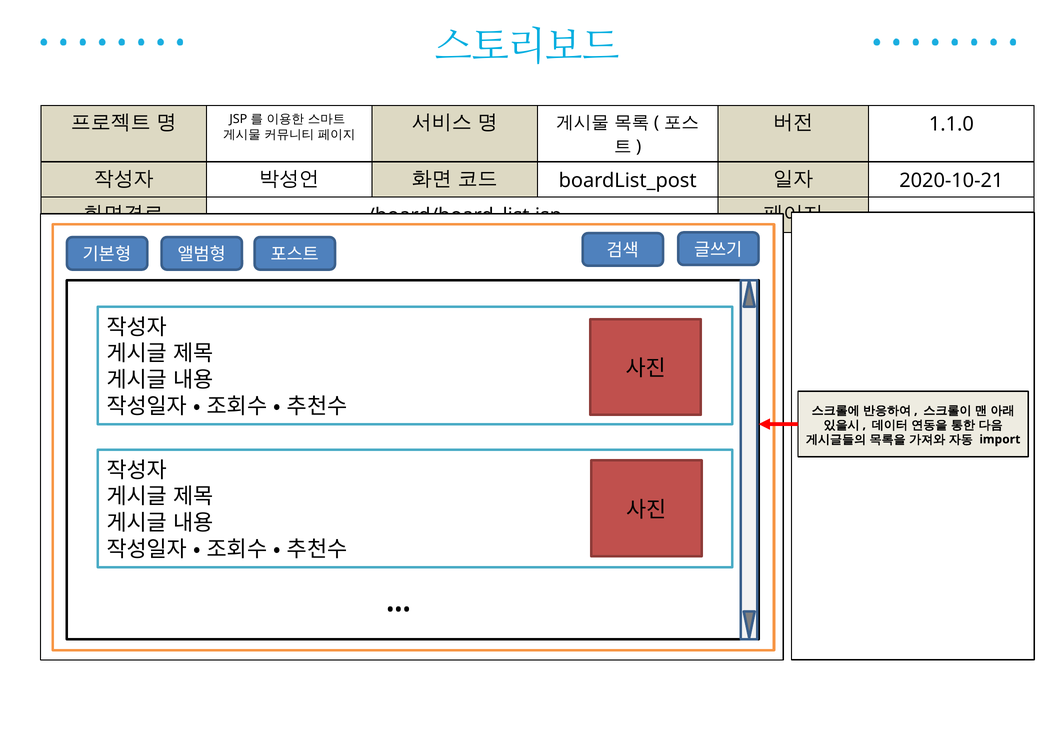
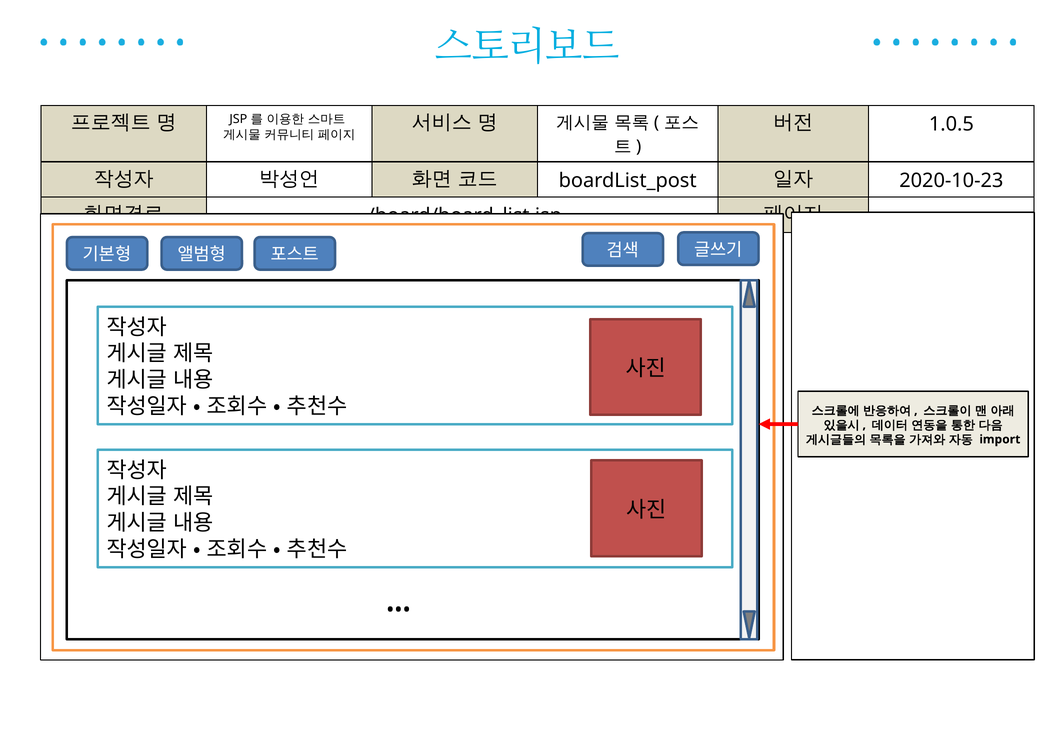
1.1.0: 1.1.0 -> 1.0.5 (951, 124)
2020-10-21: 2020-10-21 -> 2020-10-23 (951, 181)
